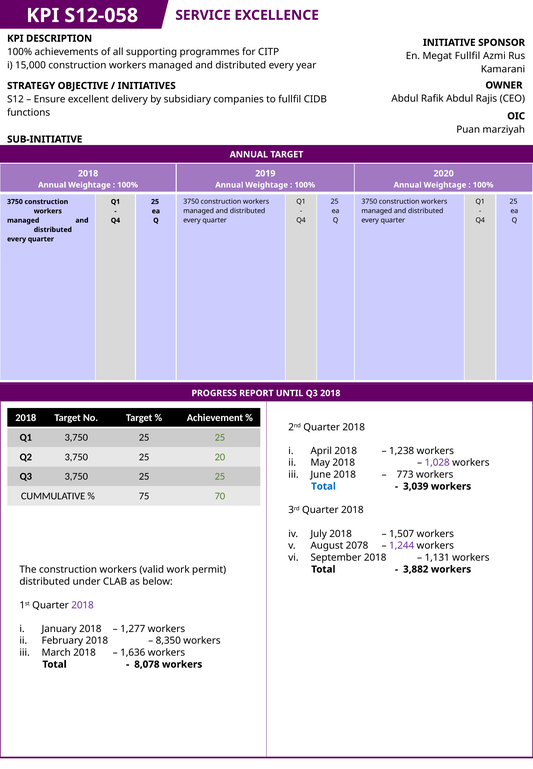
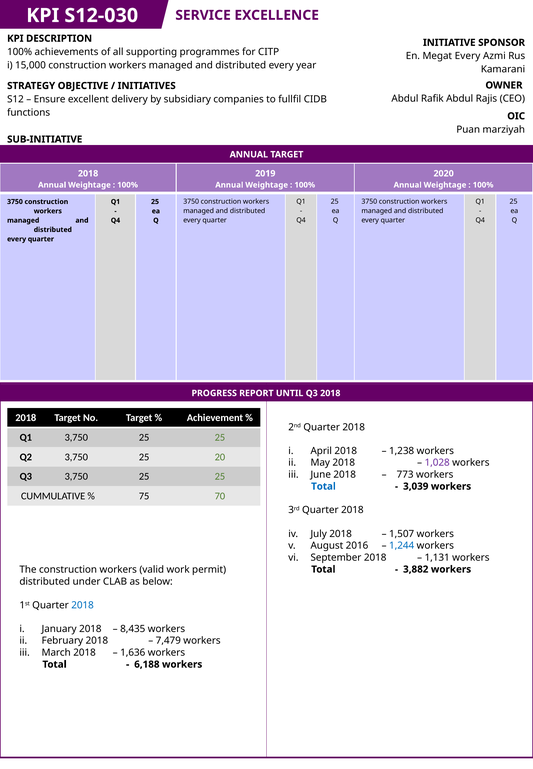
S12-058: S12-058 -> S12-030 (101, 16)
Megat Fullfil: Fullfil -> Every (468, 56)
2078: 2078 -> 2016 (357, 546)
1,244 colour: purple -> blue (402, 546)
2018 colour: purple -> blue (83, 606)
1,277: 1,277 -> 8,435 (133, 630)
8,350: 8,350 -> 7,479 (168, 641)
8,078: 8,078 -> 6,188 (147, 665)
